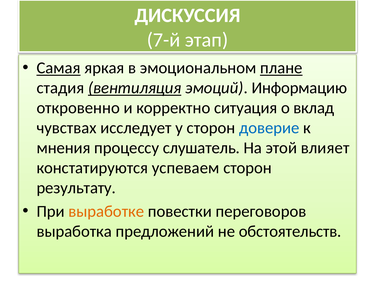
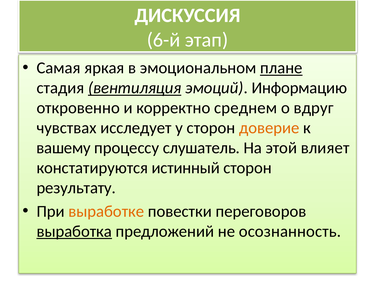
7-й: 7-й -> 6-й (164, 40)
Самая underline: present -> none (59, 68)
ситуация: ситуация -> среднем (246, 108)
вклад: вклад -> вдруг (314, 108)
доверие colour: blue -> orange (269, 128)
мнения: мнения -> вашему (64, 148)
успеваем: успеваем -> истинный (186, 168)
выработка underline: none -> present (74, 232)
обстоятельств: обстоятельств -> осознанность (290, 232)
